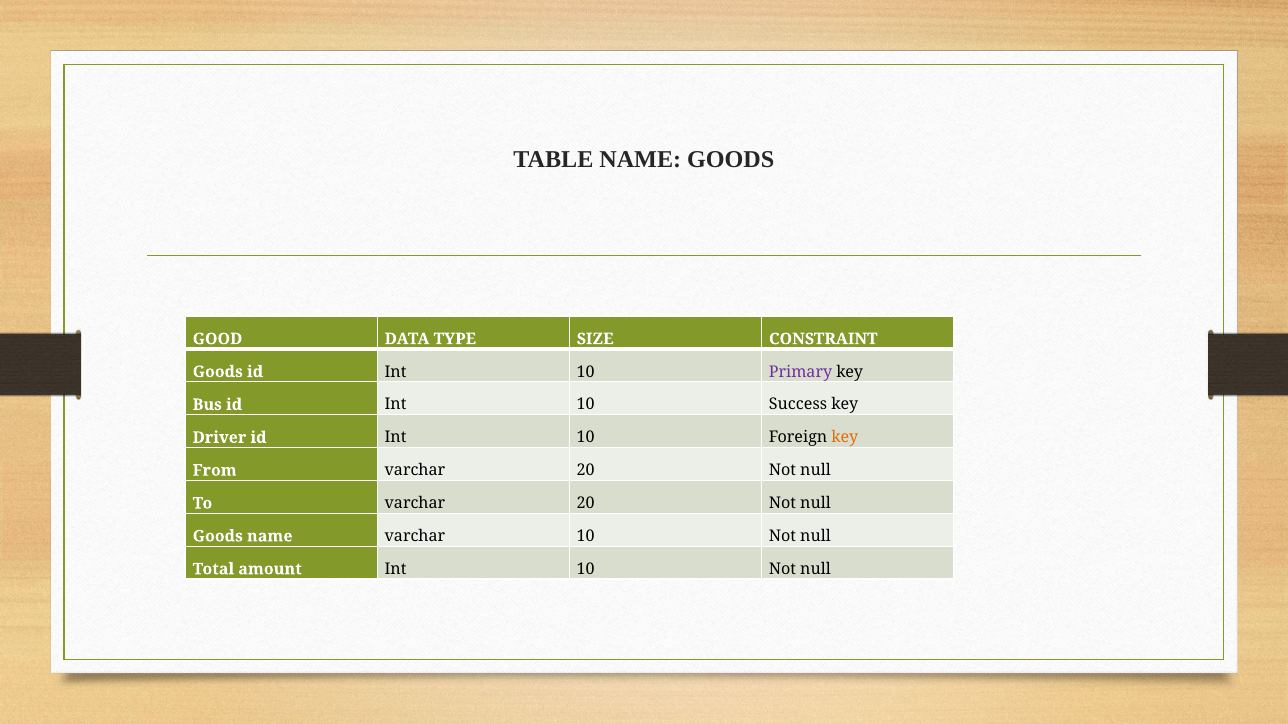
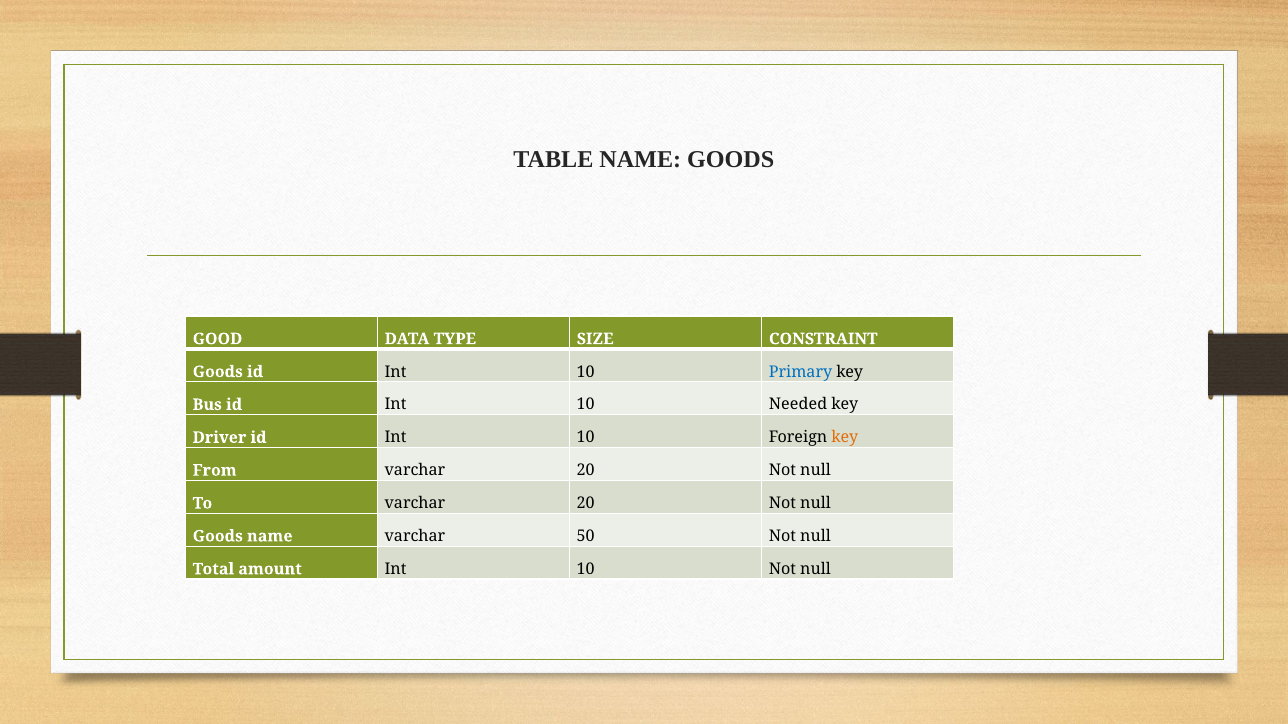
Primary colour: purple -> blue (801, 372)
Success: Success -> Needed (798, 405)
varchar 10: 10 -> 50 (586, 537)
